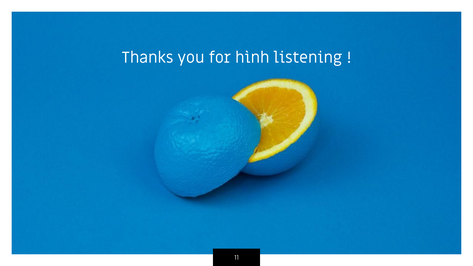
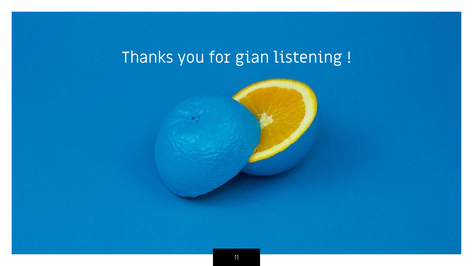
hình: hình -> gian (252, 58)
